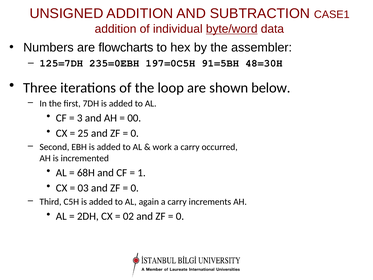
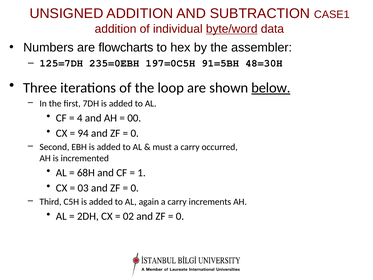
below underline: none -> present (271, 88)
3: 3 -> 4 (80, 118)
25: 25 -> 94 (83, 133)
work: work -> must (162, 147)
